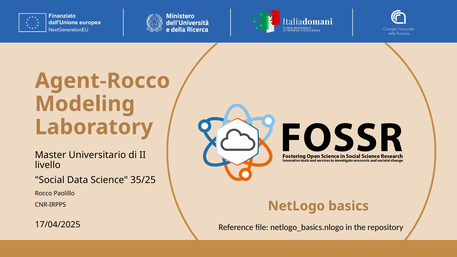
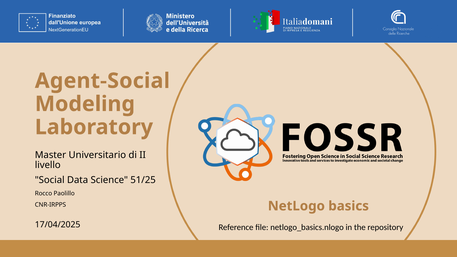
Agent-Rocco: Agent-Rocco -> Agent-Social (102, 81)
35/25: 35/25 -> 51/25 (143, 180)
